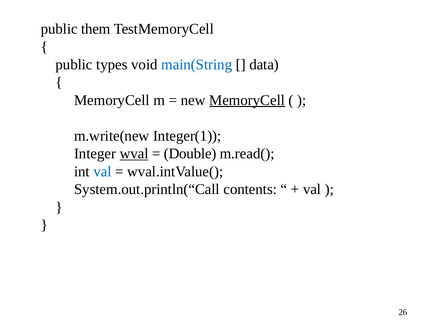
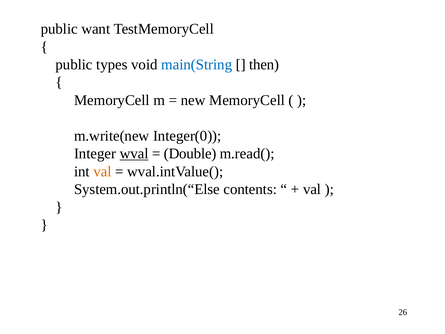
them: them -> want (96, 29)
data: data -> then (264, 65)
MemoryCell underline: present -> none (247, 100)
Integer(1: Integer(1 -> Integer(0 (187, 136)
val colour: blue -> orange (102, 171)
System.out.println(“Call: System.out.println(“Call -> System.out.println(“Else (147, 189)
